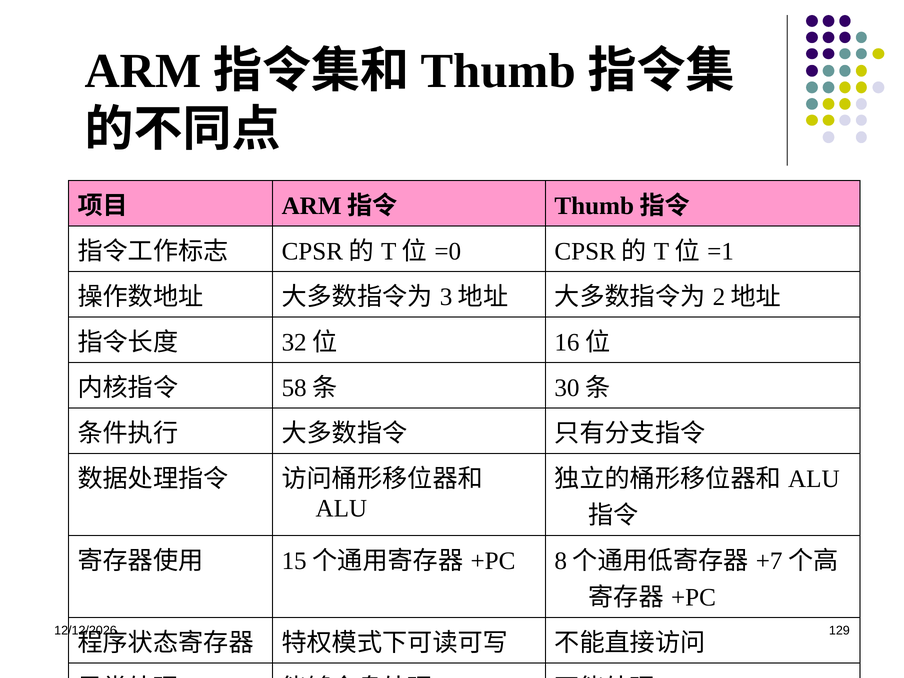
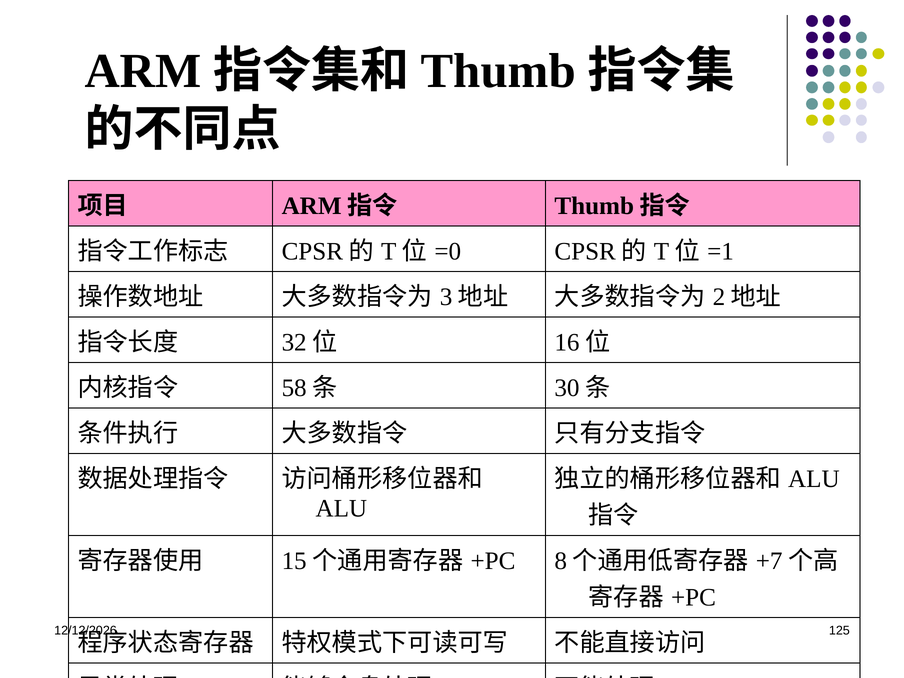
129: 129 -> 125 (839, 631)
